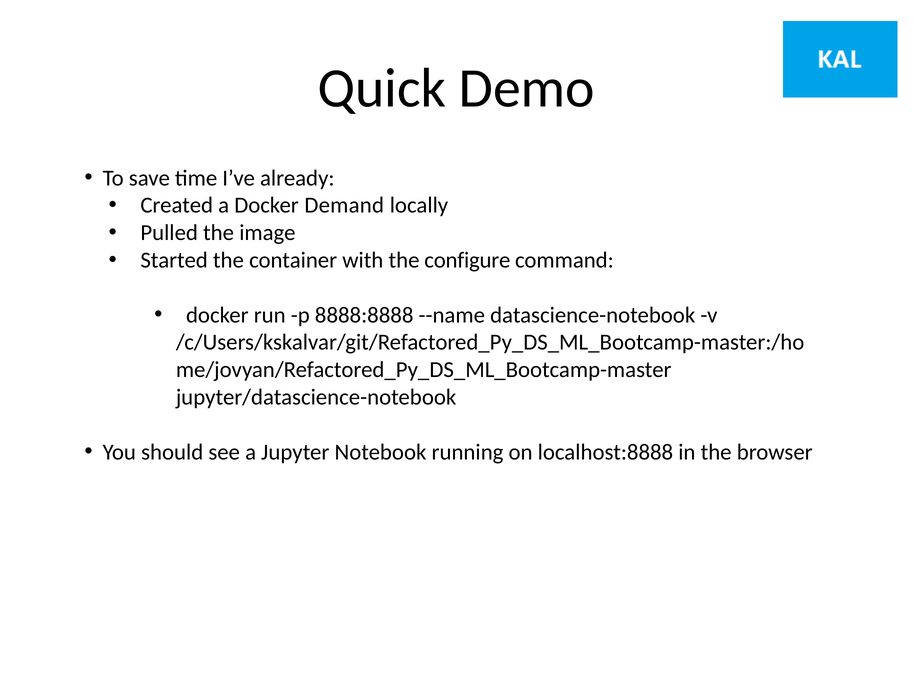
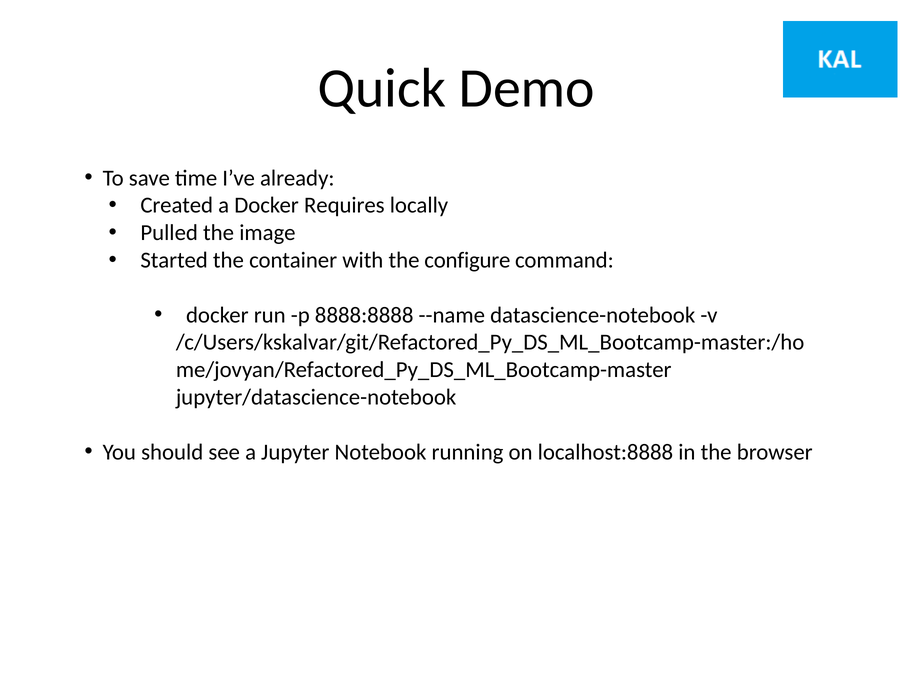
Demand: Demand -> Requires (344, 205)
